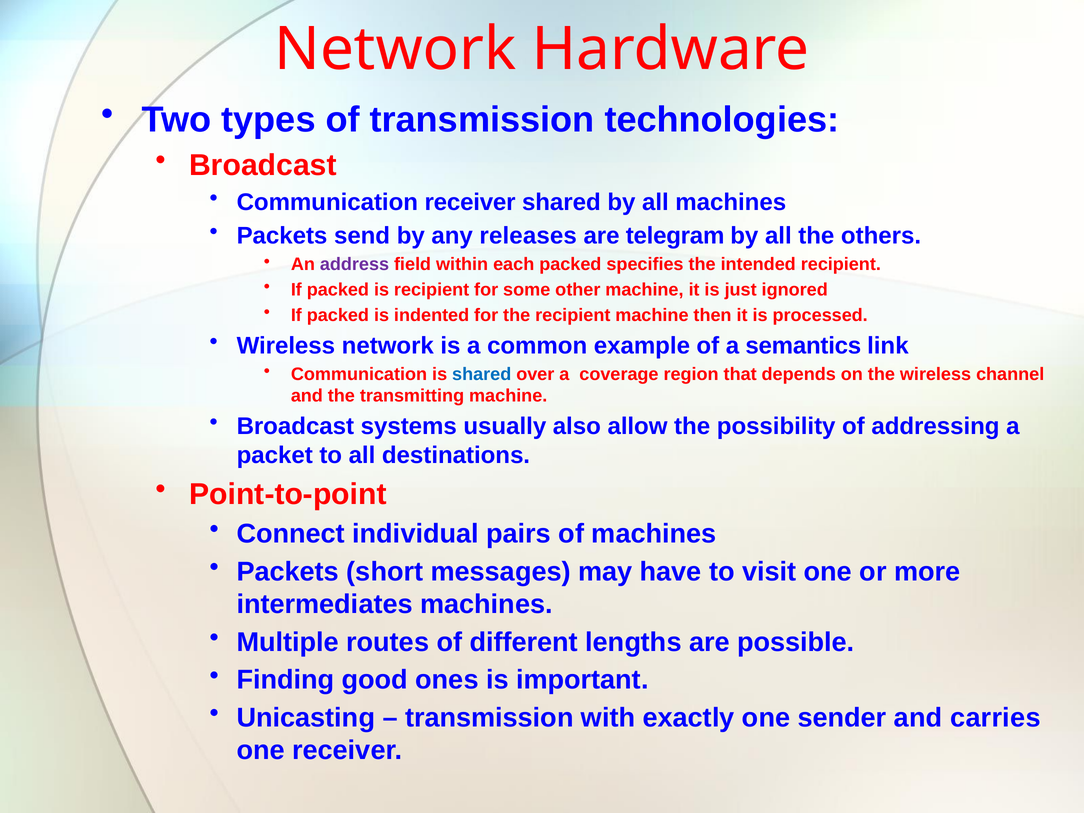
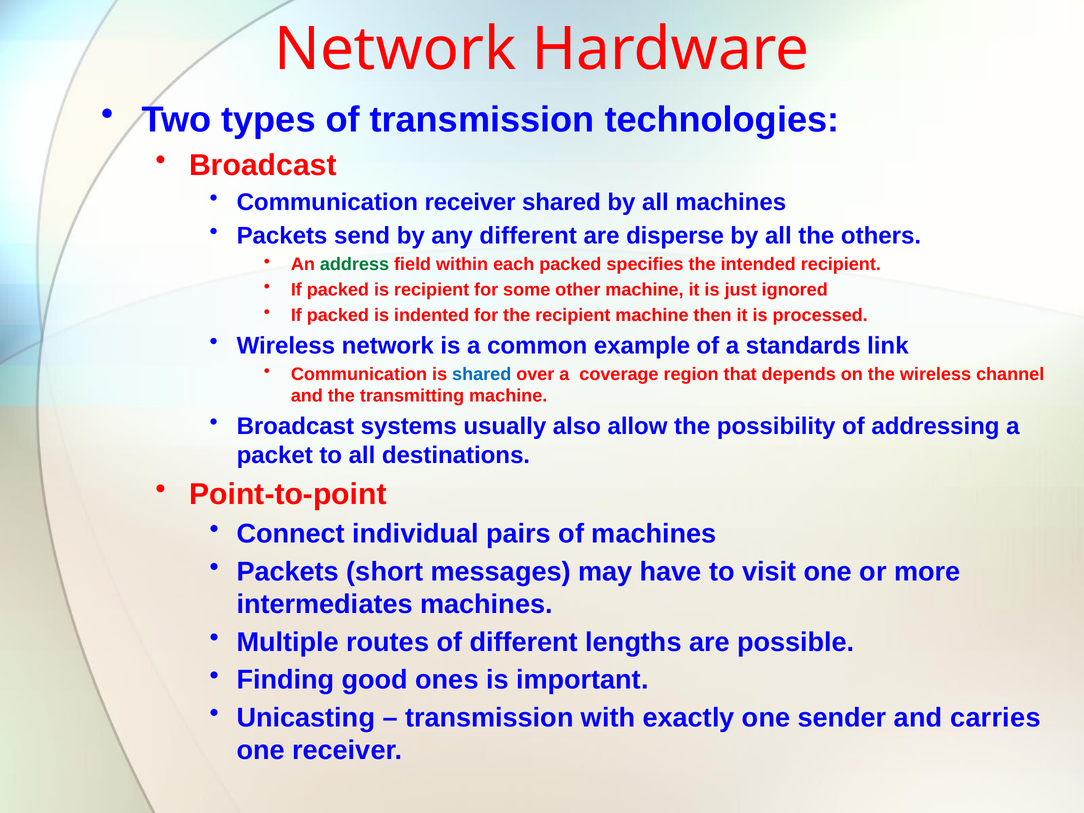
any releases: releases -> different (528, 236)
telegram: telegram -> disperse (675, 236)
address colour: purple -> green (355, 264)
semantics: semantics -> standards (803, 346)
